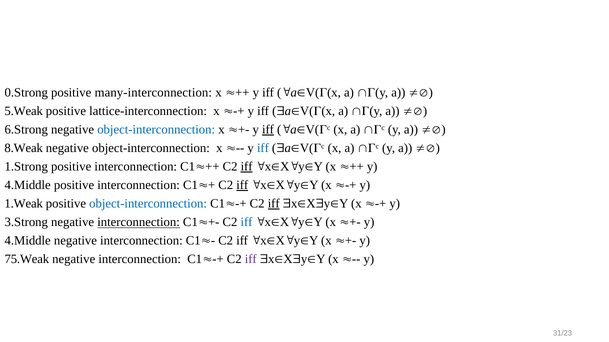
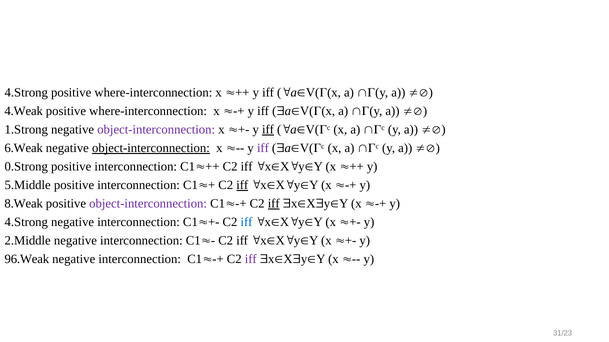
0.Strong: 0.Strong -> 4.Strong (26, 93)
many-interconnection: many-interconnection -> where-interconnection (153, 93)
5.Weak: 5.Weak -> 4.Weak (24, 111)
lattice-interconnection: lattice-interconnection -> where-interconnection (148, 111)
6.Strong: 6.Strong -> 1.Strong (26, 130)
object-interconnection colour: blue -> purple (156, 130)
8.Weak: 8.Weak -> 6.Weak (24, 148)
object-interconnection underline: none -> present (151, 148)
iff colour: blue -> purple (263, 148)
1.Strong: 1.Strong -> 0.Strong (26, 167)
iff underline: present -> none (247, 167)
4.Middle: 4.Middle -> 5.Middle (28, 185)
1.Weak: 1.Weak -> 8.Weak (24, 204)
object-interconnection colour: blue -> purple (148, 204)
3.Strong: 3.Strong -> 4.Strong (26, 223)
interconnection underline: present -> none (139, 223)
4.Middle: 4.Middle -> 2.Middle (28, 241)
75.Weak: 75.Weak -> 96.Weak (27, 260)
